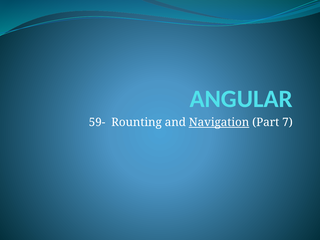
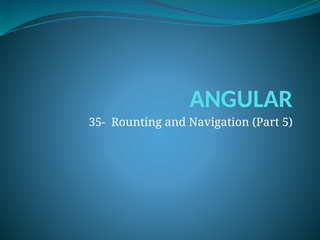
59-: 59- -> 35- (97, 122)
Navigation underline: present -> none (219, 122)
7: 7 -> 5 (287, 122)
